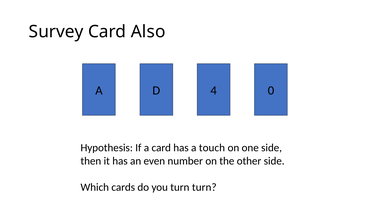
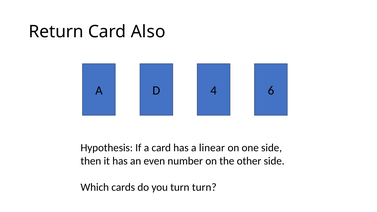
Survey: Survey -> Return (56, 32)
0: 0 -> 6 (271, 90)
touch: touch -> linear (212, 148)
